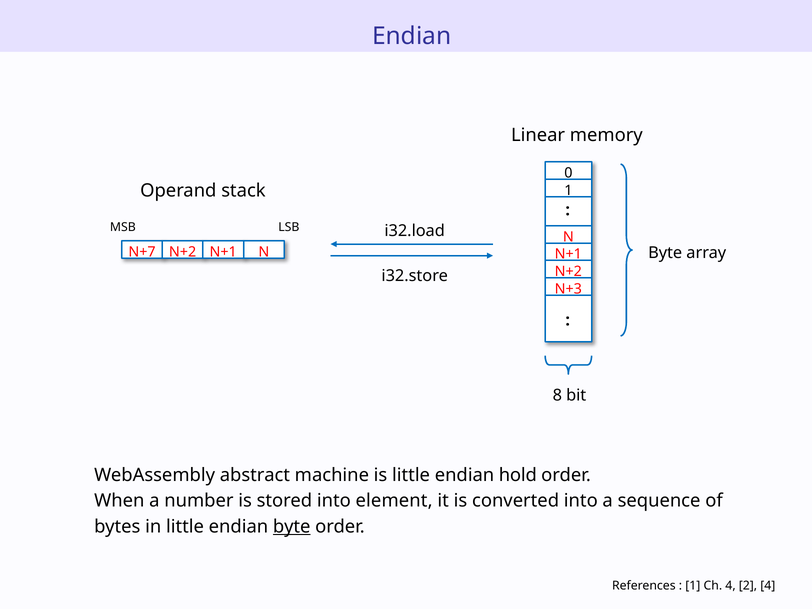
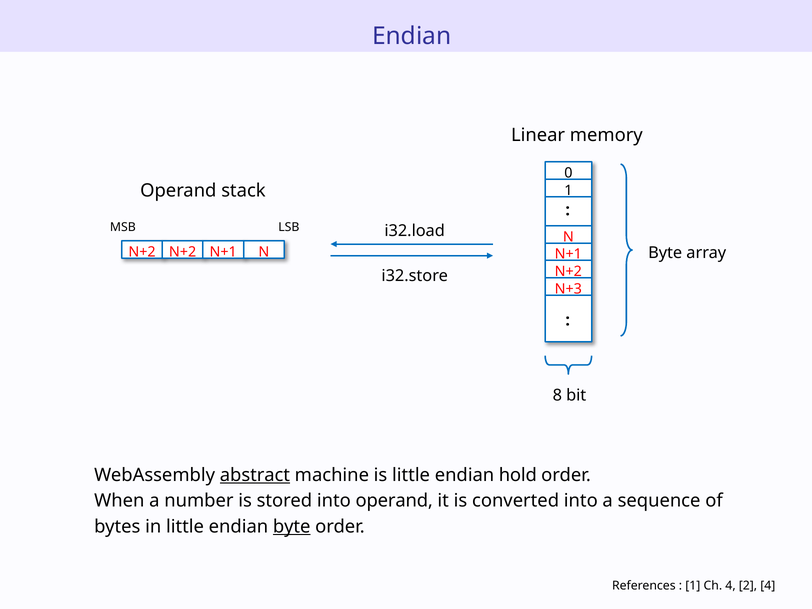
N+7: N+7 -> N+2 (142, 252)
abstract underline: none -> present (255, 475)
into element: element -> operand (394, 501)
